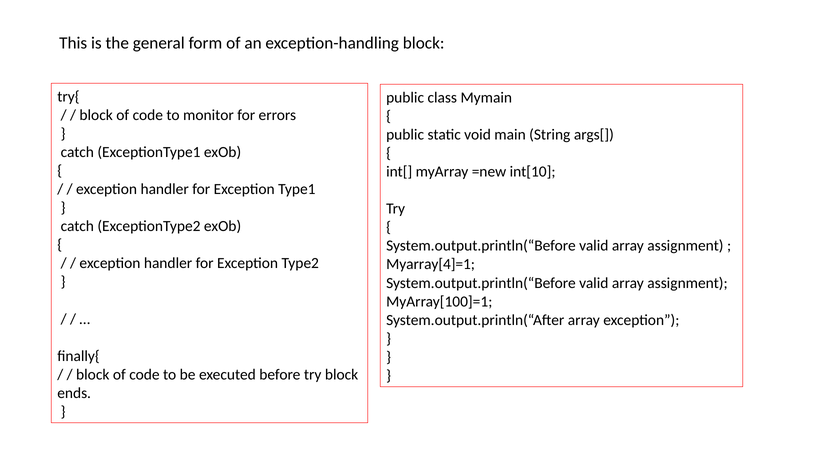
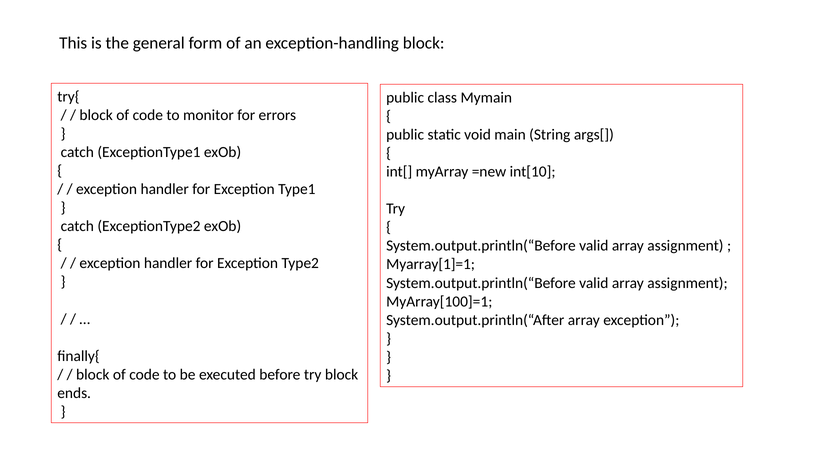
Myarray[4]=1: Myarray[4]=1 -> Myarray[1]=1 (431, 265)
